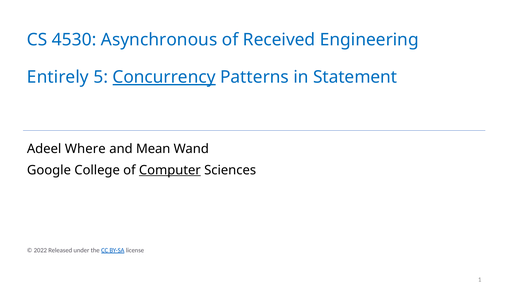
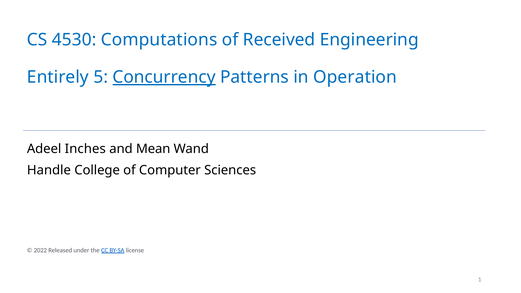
Asynchronous: Asynchronous -> Computations (159, 40)
Statement: Statement -> Operation (355, 77)
Where: Where -> Inches (85, 149)
Google: Google -> Handle (49, 170)
Computer underline: present -> none (170, 170)
